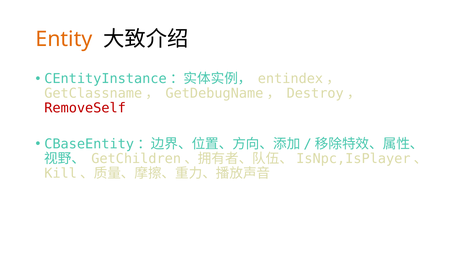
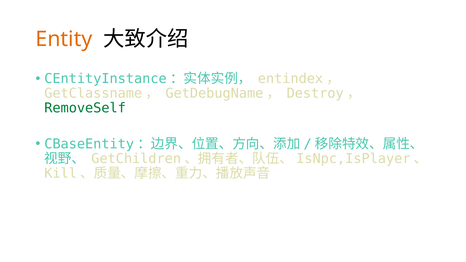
RemoveSelf colour: red -> green (85, 108)
